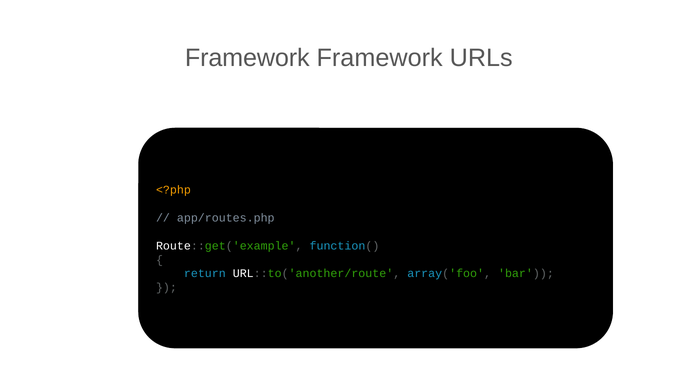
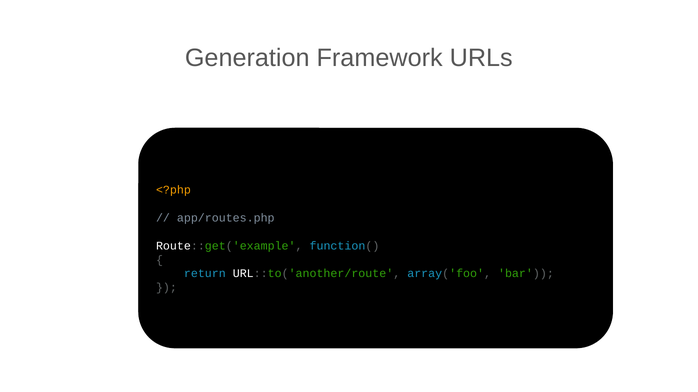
Framework: Framework -> Generation (247, 58)
